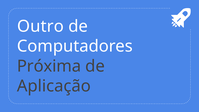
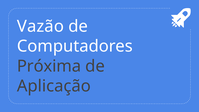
Outro: Outro -> Vazão (40, 26)
